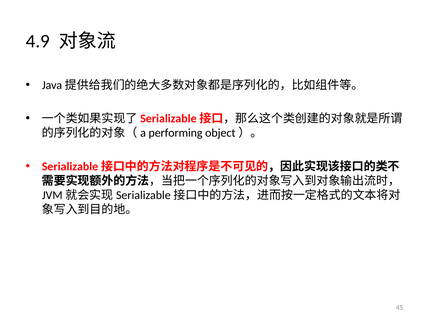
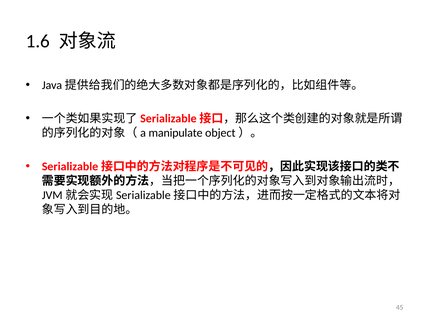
4.9: 4.9 -> 1.6 (38, 41)
performing: performing -> manipulate (176, 133)
